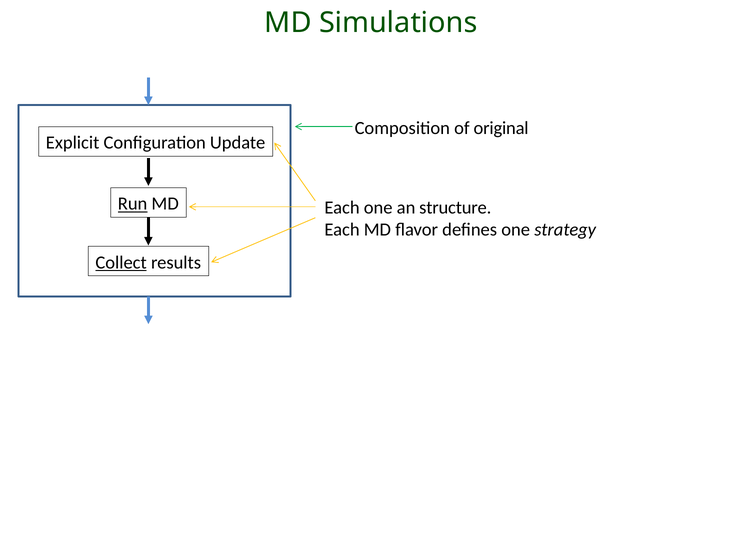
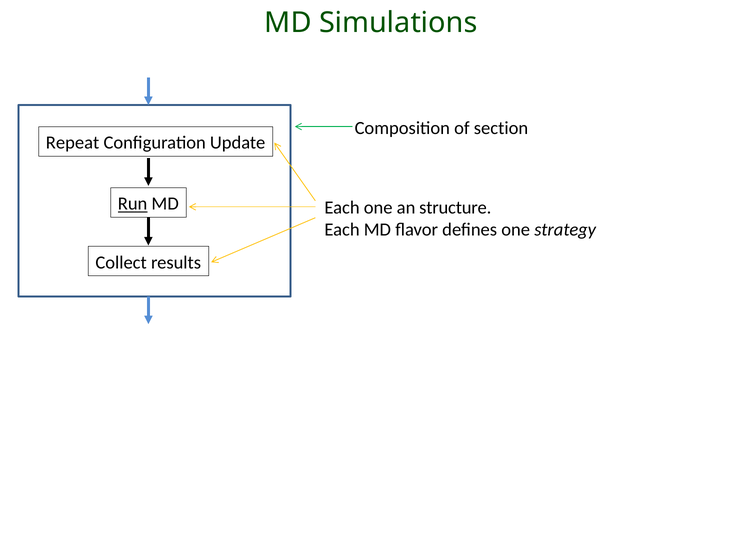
original: original -> section (501, 128)
Explicit: Explicit -> Repeat (73, 143)
Collect underline: present -> none (121, 263)
